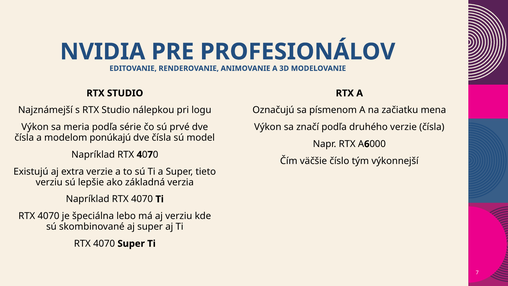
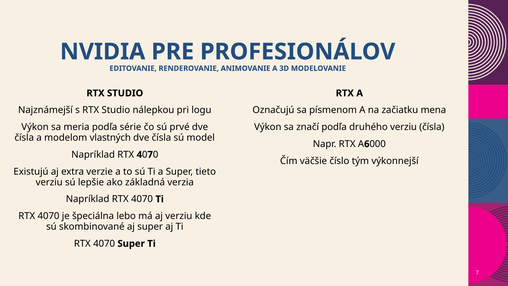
druhého verzie: verzie -> verziu (404, 127)
ponúkajú: ponúkajú -> vlastných (110, 138)
